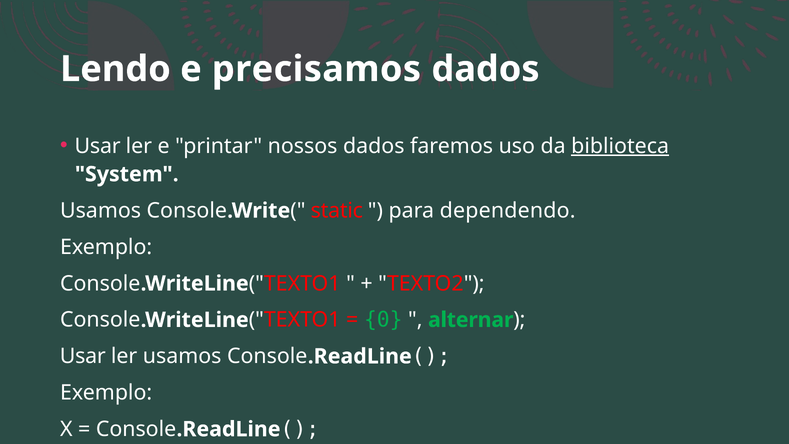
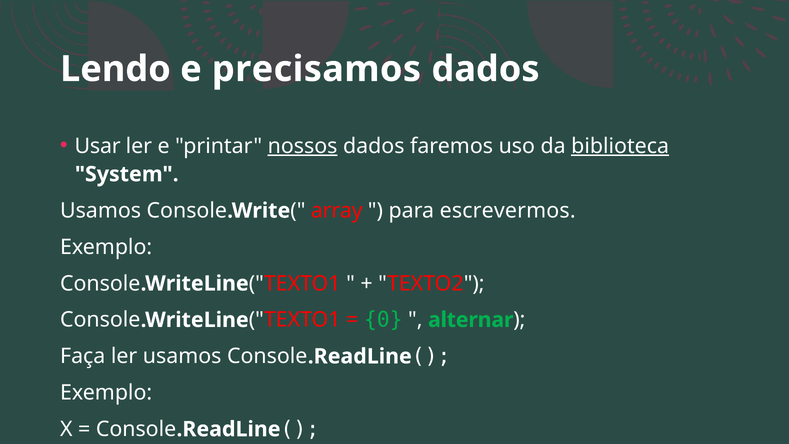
nossos underline: none -> present (303, 146)
static: static -> array (337, 211)
dependendo: dependendo -> escrevermos (508, 211)
Usar: Usar -> Faça (83, 356)
